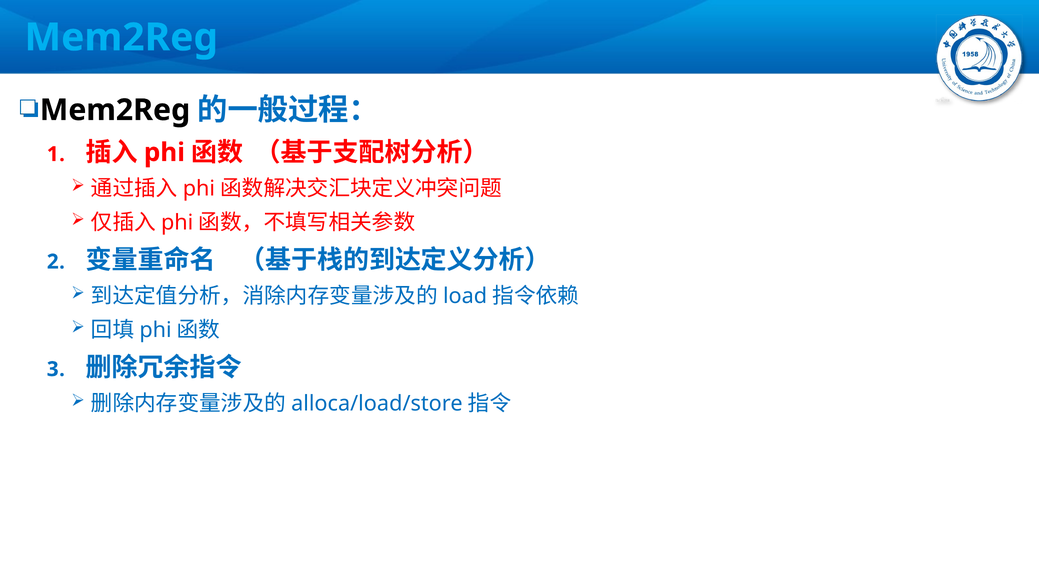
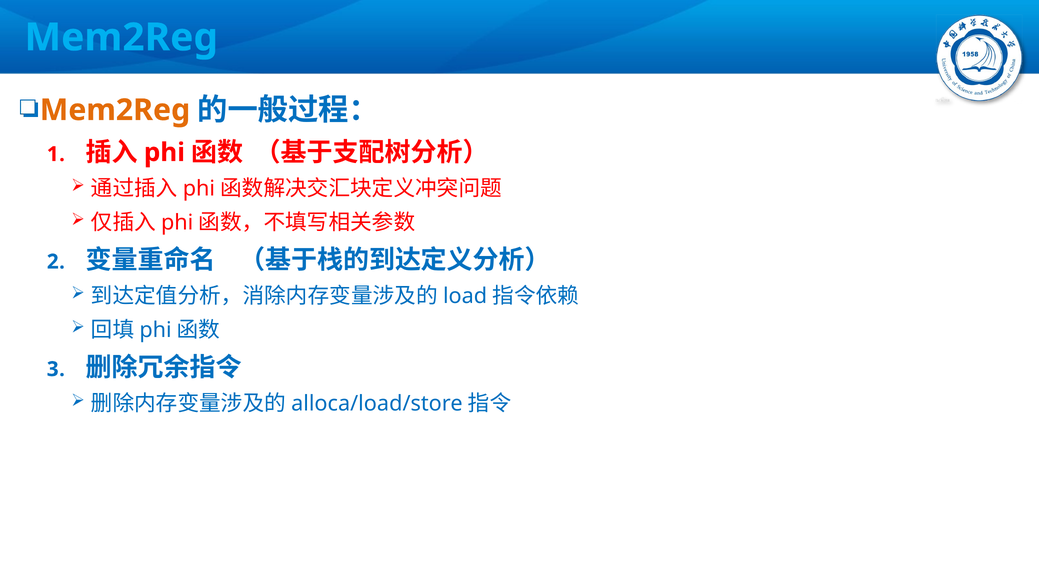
Mem2Reg colour: black -> orange (115, 110)
